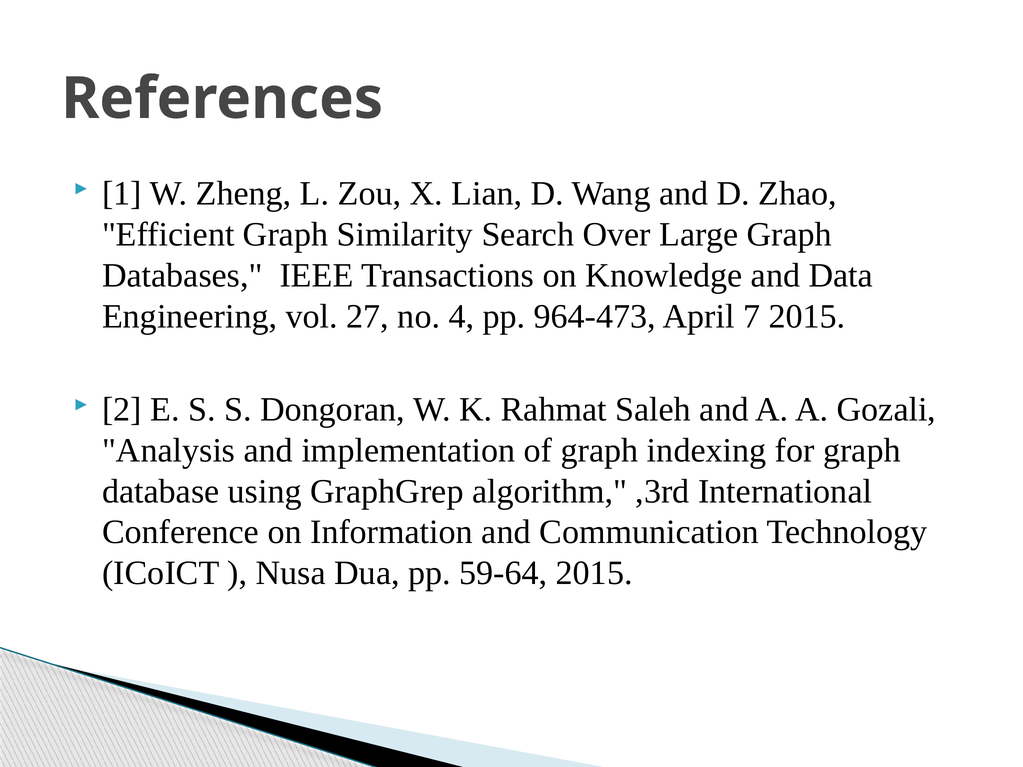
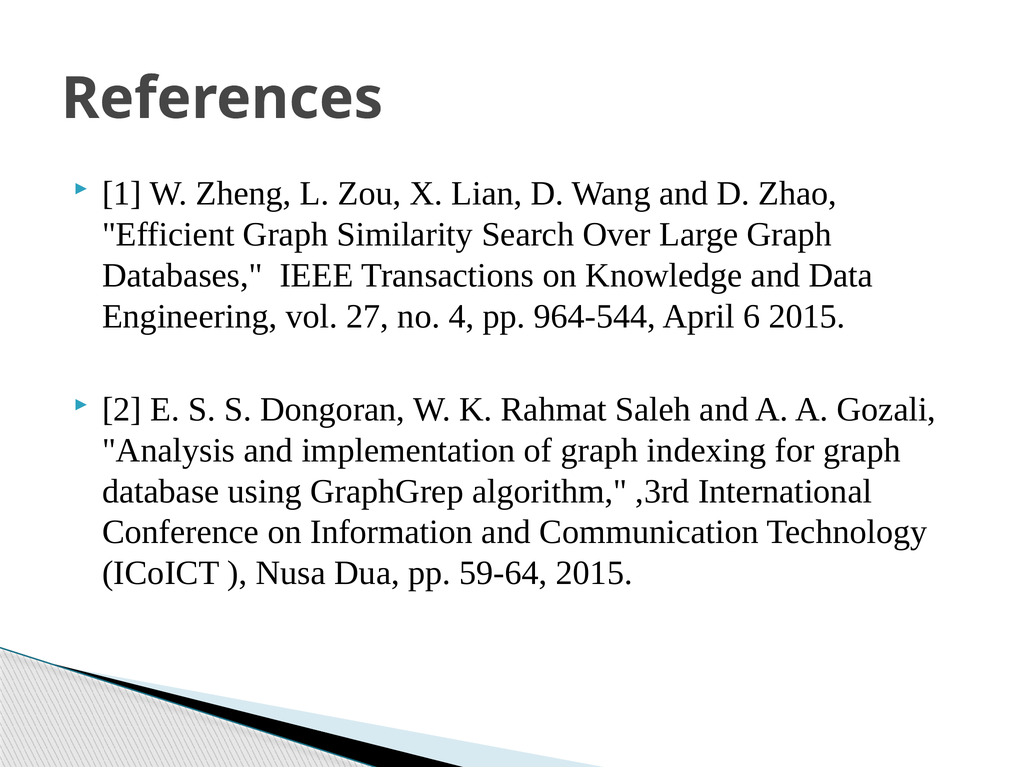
964-473: 964-473 -> 964-544 (595, 316)
7: 7 -> 6 (752, 316)
